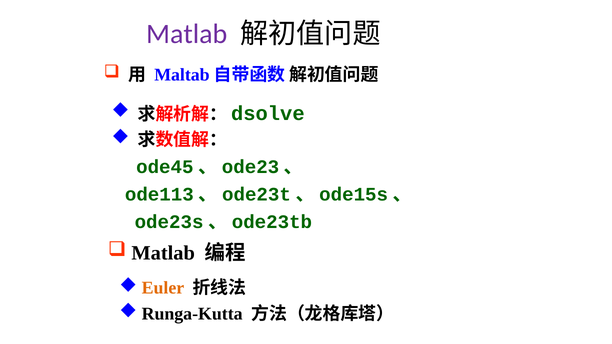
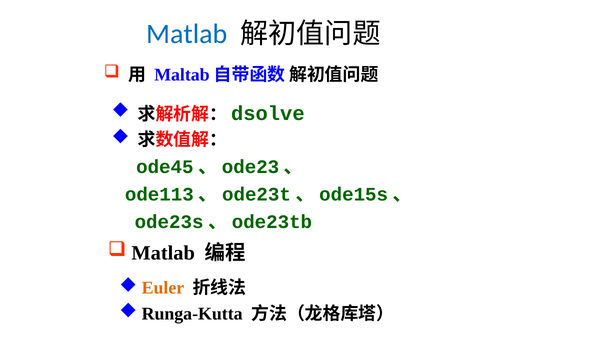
Matlab colour: purple -> blue (187, 34)
